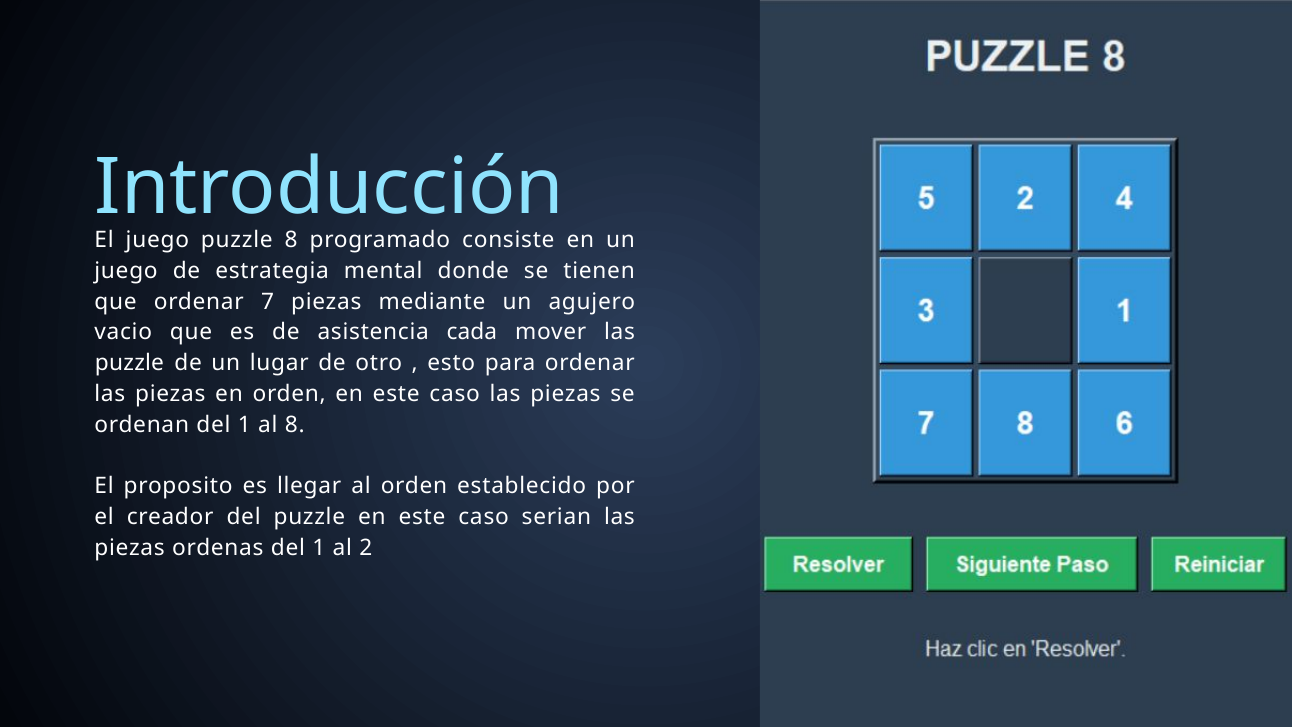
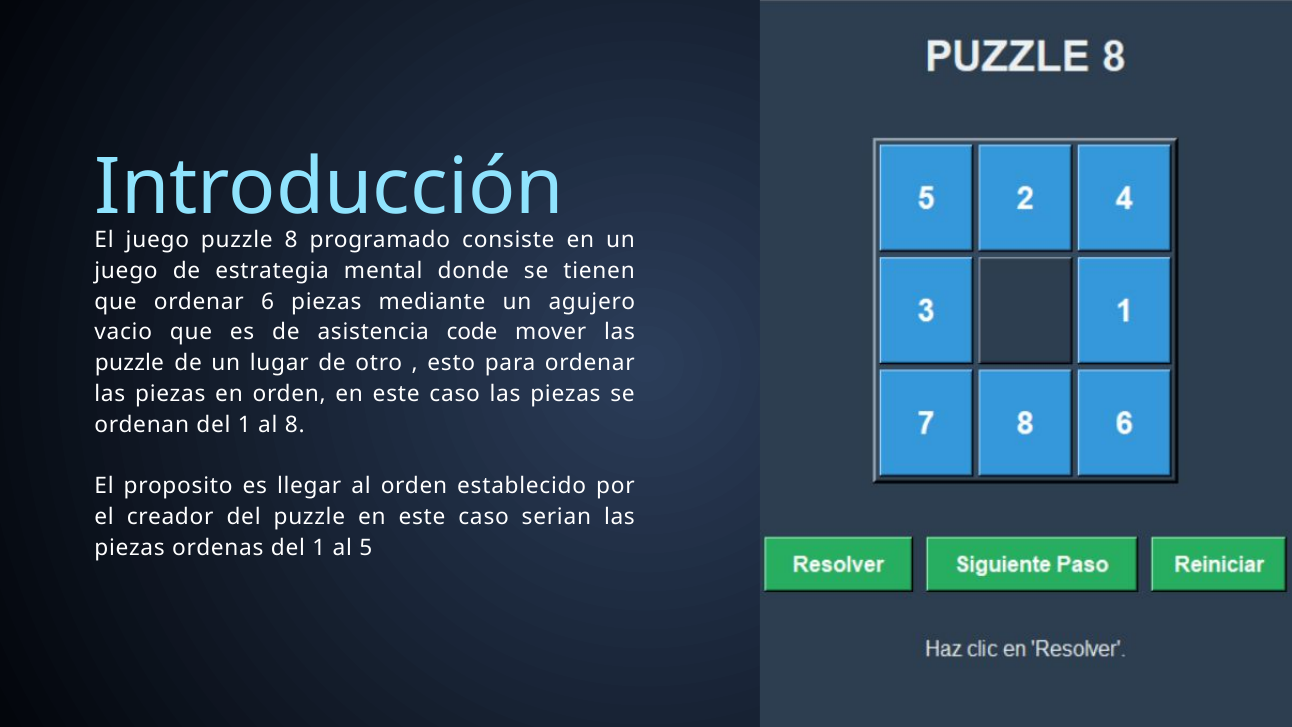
7: 7 -> 6 (268, 302)
cada: cada -> code (472, 332)
2: 2 -> 5 (366, 547)
